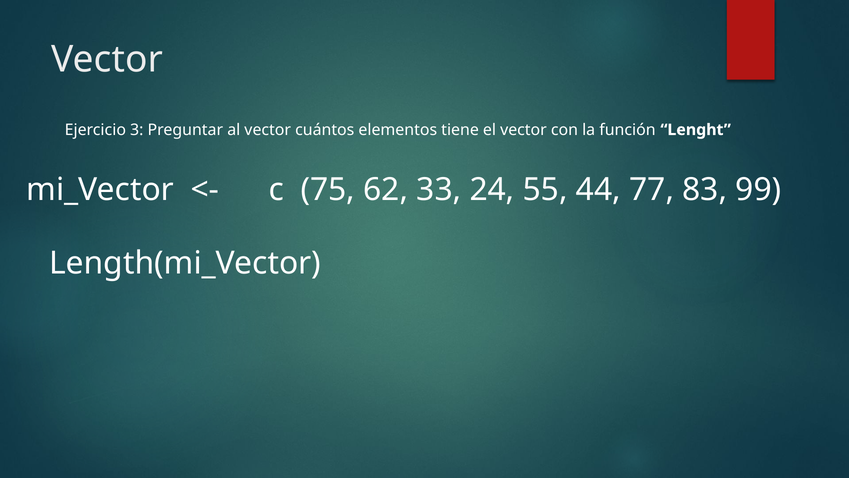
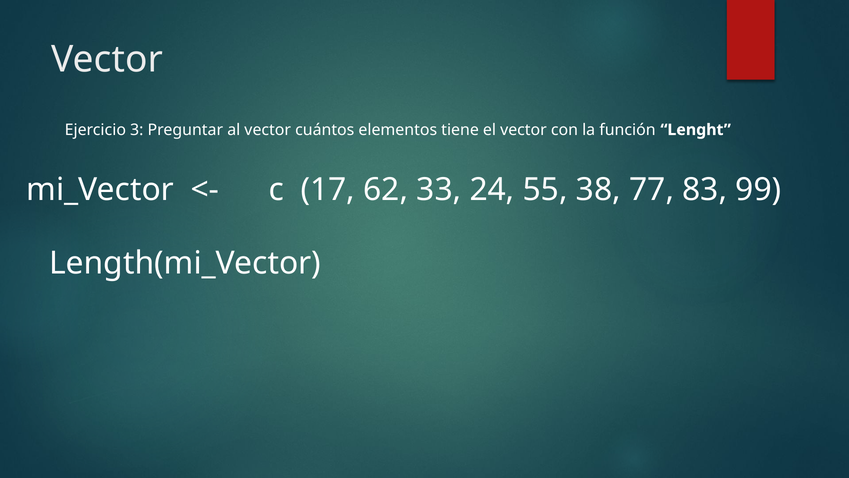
75: 75 -> 17 (328, 189)
44: 44 -> 38 (598, 189)
